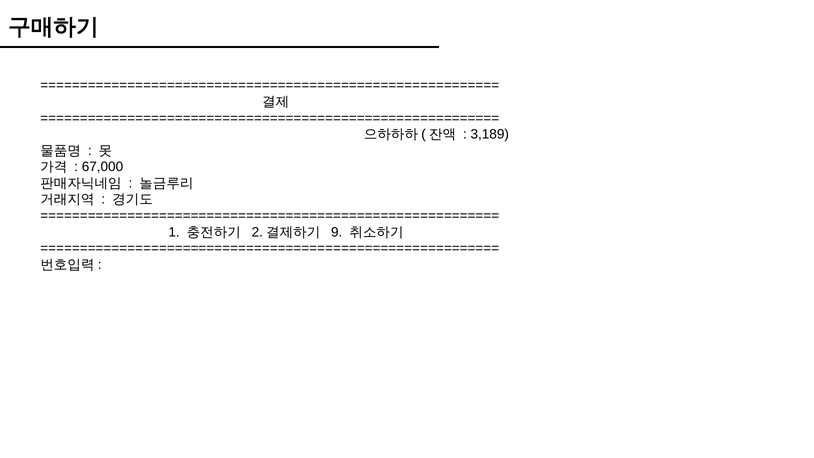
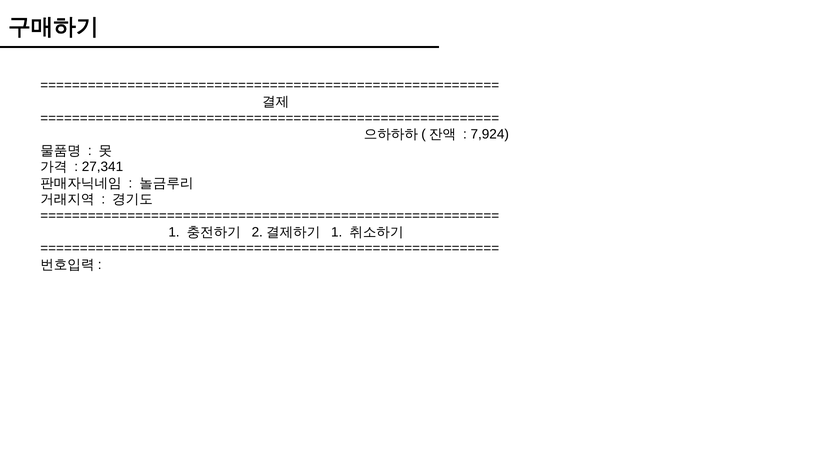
3,189: 3,189 -> 7,924 (490, 134)
67,000: 67,000 -> 27,341 (102, 167)
9: 9 -> 1 (337, 232)
